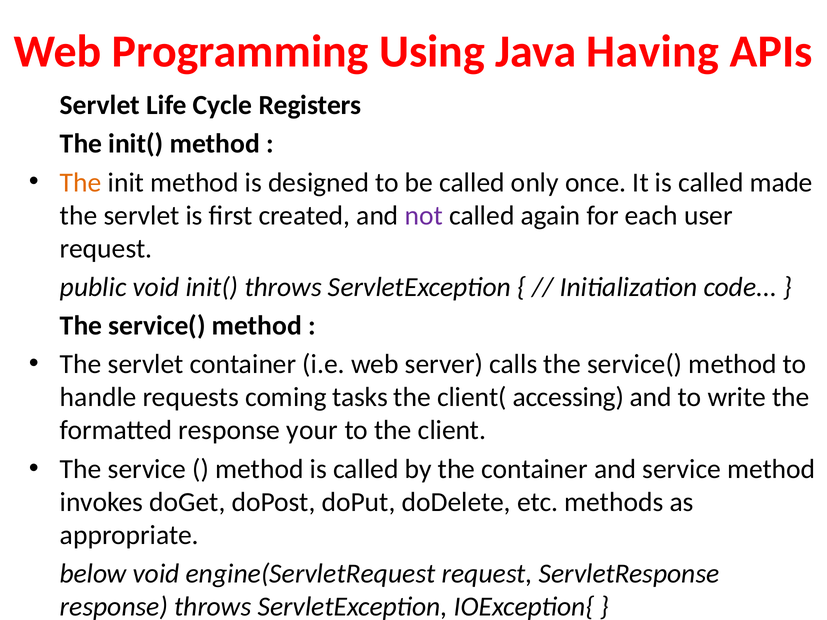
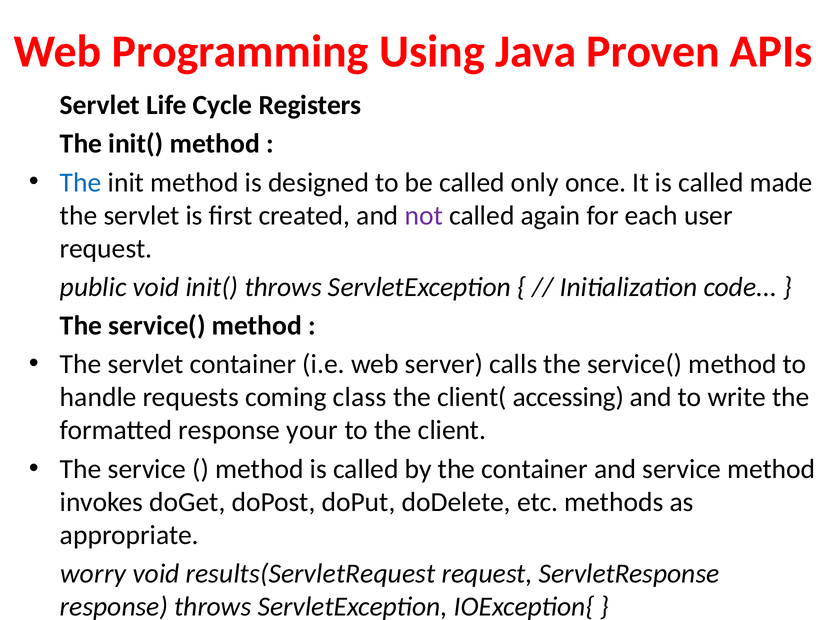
Having: Having -> Proven (653, 51)
The colour: orange -> blue (81, 182)
tasks: tasks -> class (360, 397)
below: below -> worry (93, 574)
engine(ServletRequest: engine(ServletRequest -> results(ServletRequest (311, 574)
